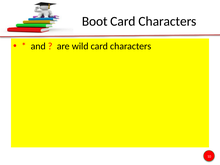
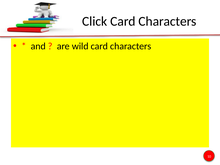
Boot: Boot -> Click (95, 21)
